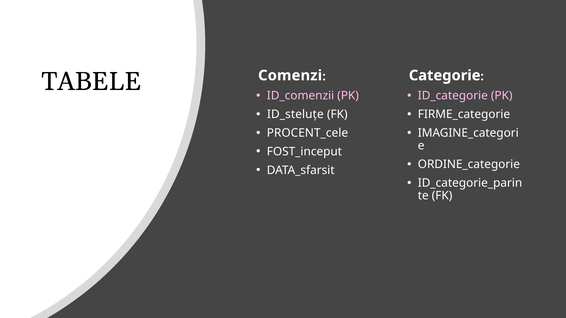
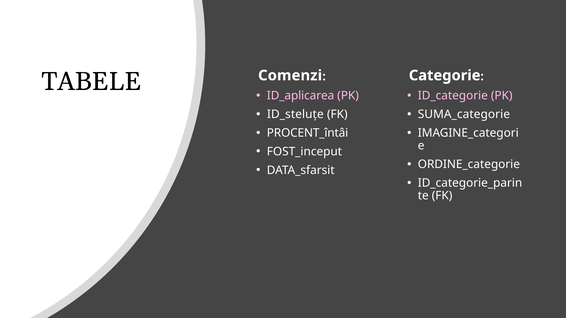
ID_comenzii: ID_comenzii -> ID_aplicarea (301, 96)
FIRME_categorie: FIRME_categorie -> SUMA_categorie (464, 114)
PROCENT_cele: PROCENT_cele -> PROCENT_întâi (308, 133)
